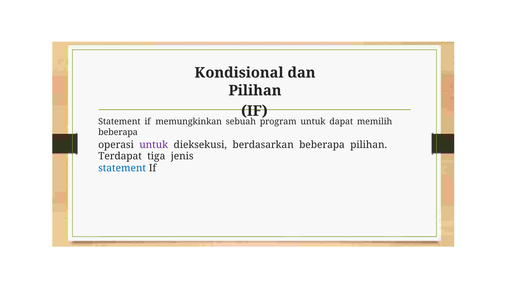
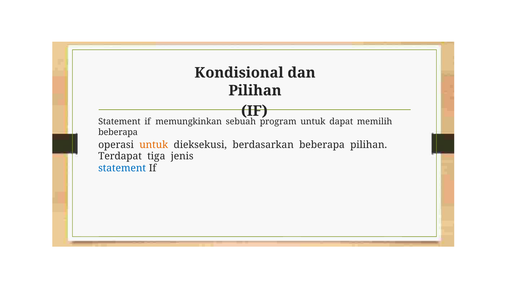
untuk colour: purple -> orange (154, 145)
